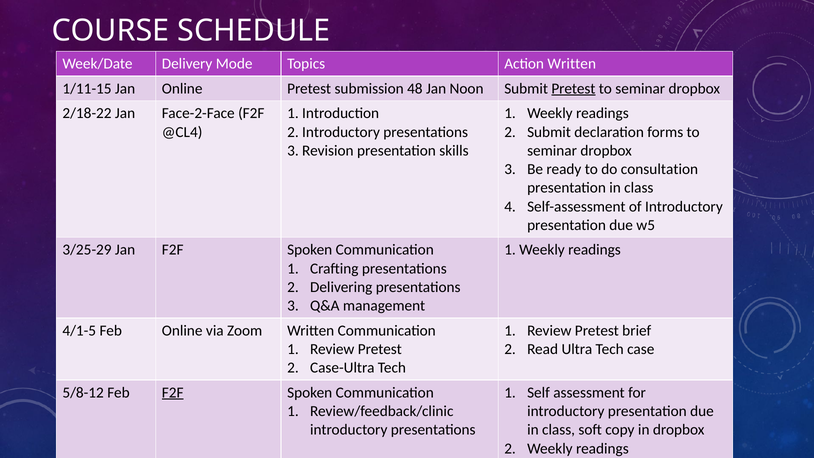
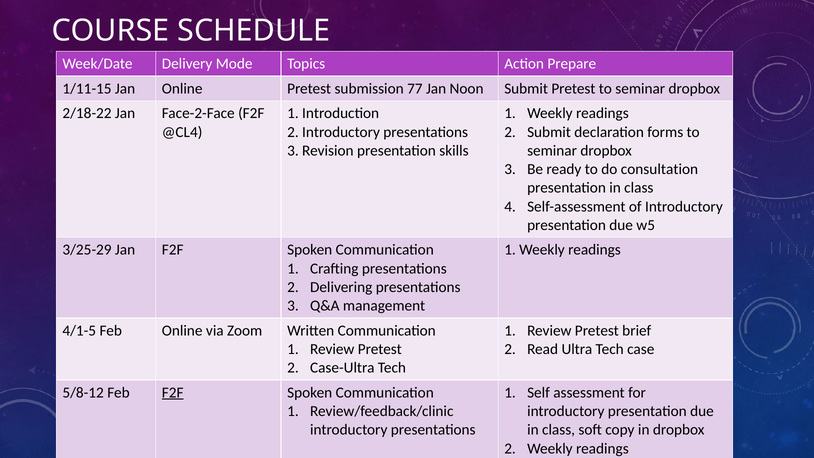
Action Written: Written -> Prepare (572, 64)
48: 48 -> 77 (415, 89)
Pretest underline: present -> none (573, 89)
